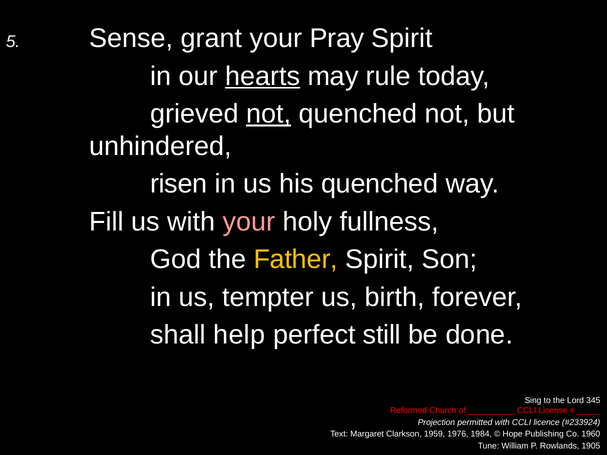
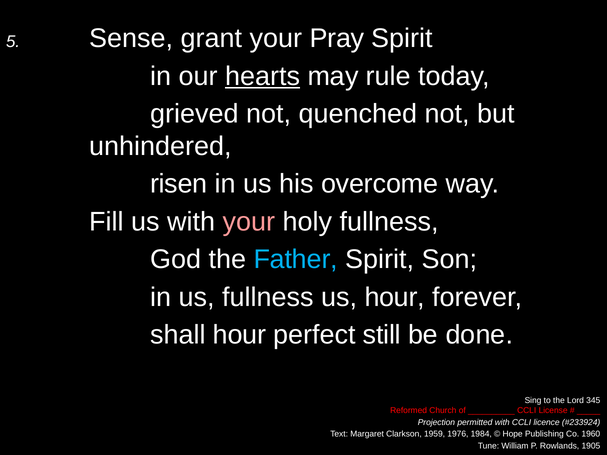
not underline: present -> none (269, 114)
his quenched: quenched -> overcome (380, 184)
Father colour: yellow -> light blue (296, 260)
us tempter: tempter -> fullness (268, 297)
us birth: birth -> hour (395, 297)
shall help: help -> hour (239, 335)
